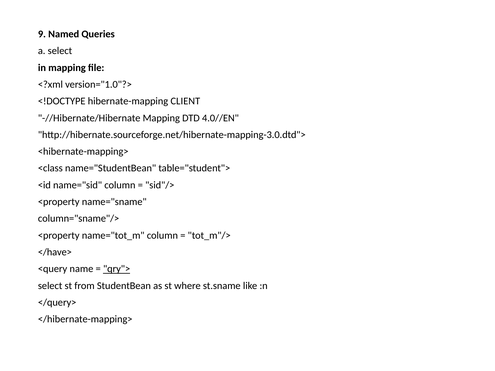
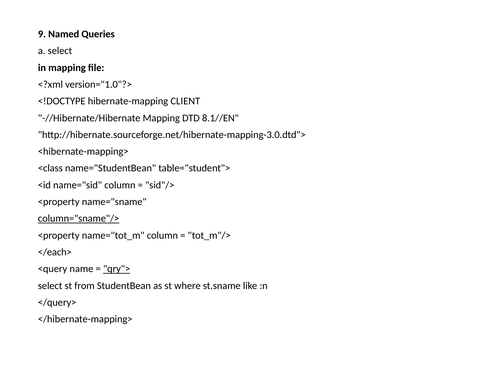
4.0//EN: 4.0//EN -> 8.1//EN (220, 118)
column="sname"/> underline: none -> present (79, 219)
</have>: </have> -> </each> (55, 252)
